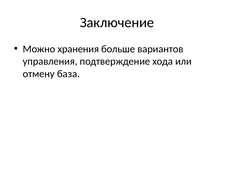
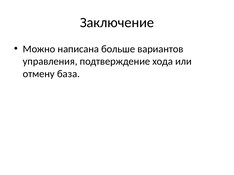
хранения: хранения -> написана (78, 49)
